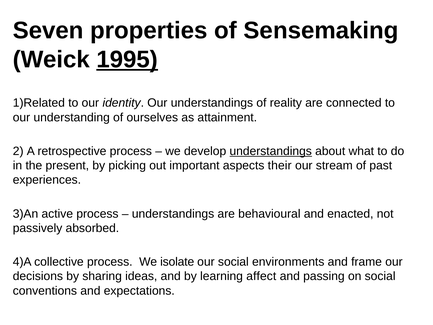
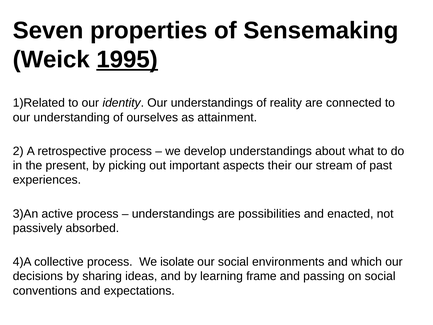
understandings underline: present -> none (271, 151)
behavioural: behavioural -> possibilities (269, 214)
frame: frame -> which (367, 262)
affect: affect -> frame (261, 276)
